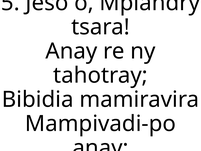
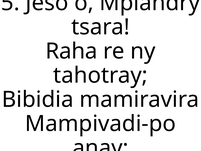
Anay: Anay -> Raha (71, 51)
